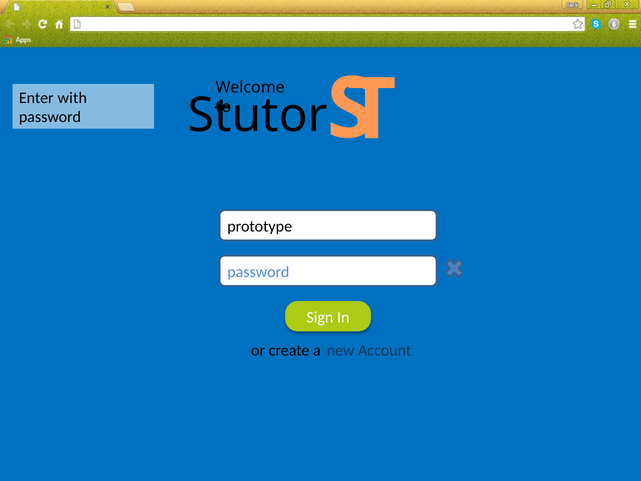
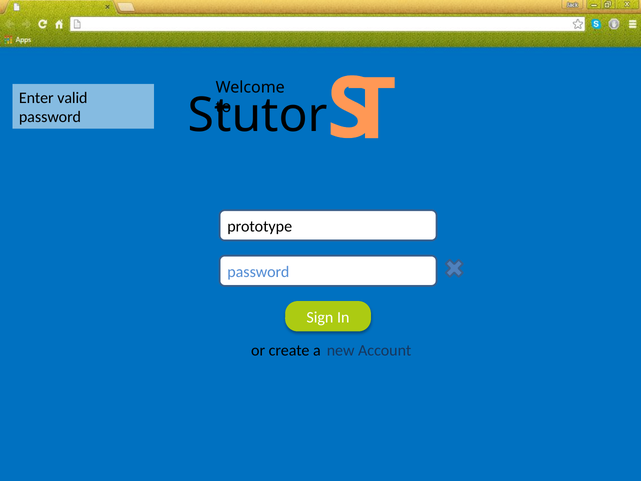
with: with -> valid (72, 98)
